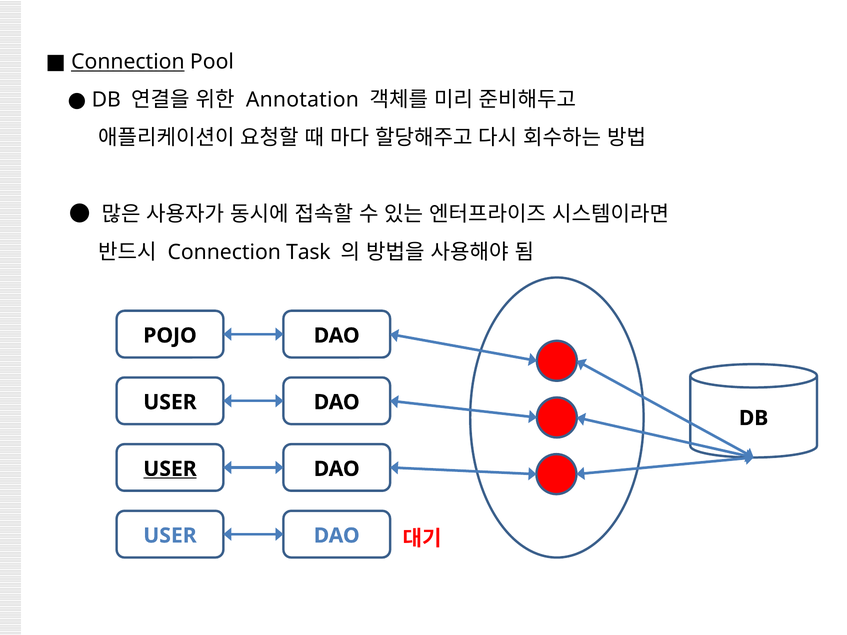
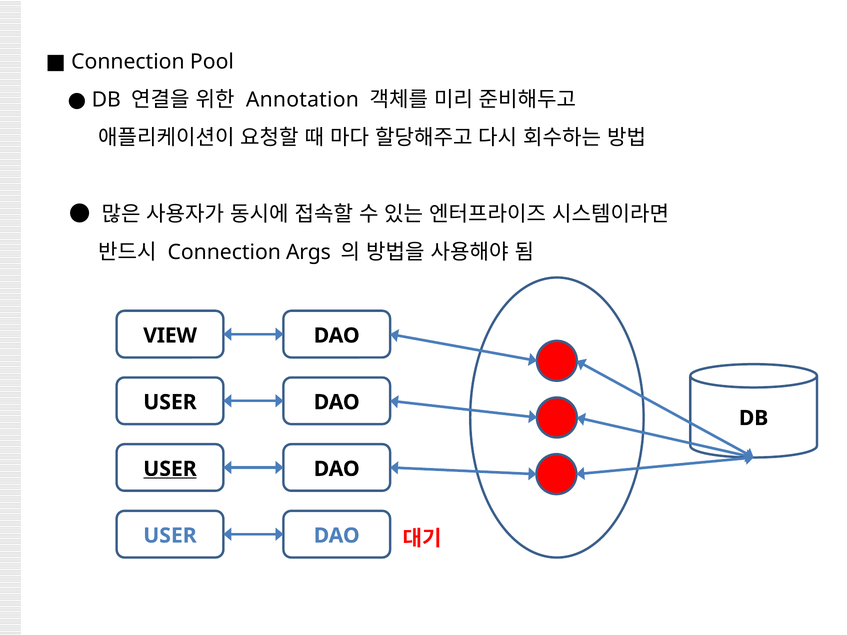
Connection underline: present -> none (128, 62)
Task: Task -> Args (308, 252)
POJO: POJO -> VIEW (170, 336)
